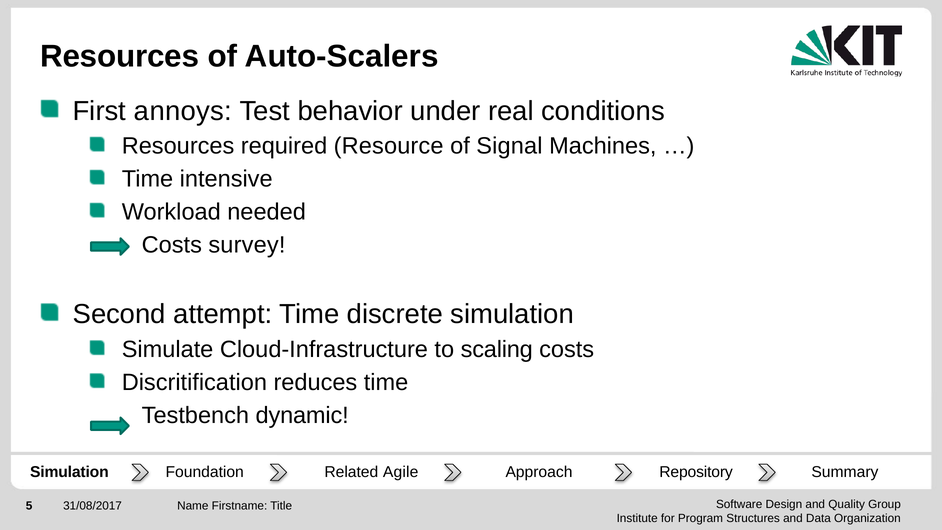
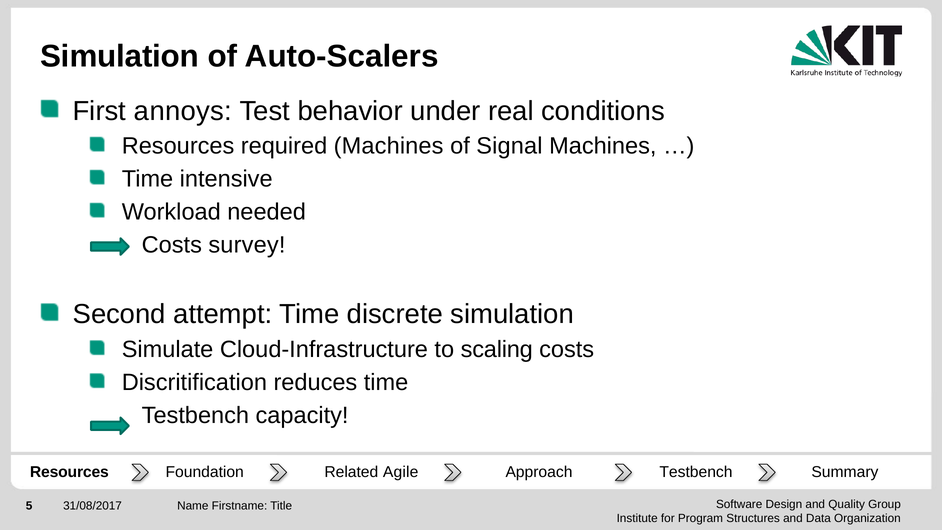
Resources: Resources -> Simulation (120, 56)
required Resource: Resource -> Machines (389, 146)
dynamic: dynamic -> capacity (302, 415)
Simulation: Simulation -> Resources (69, 472)
Foundation Repository: Repository -> Testbench (696, 472)
